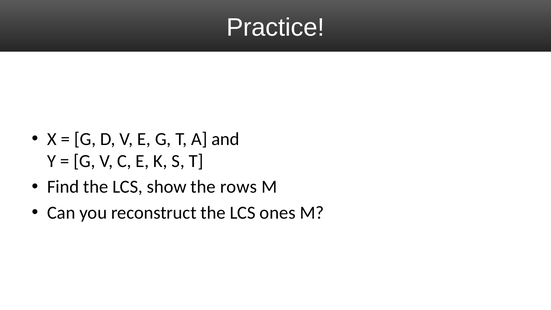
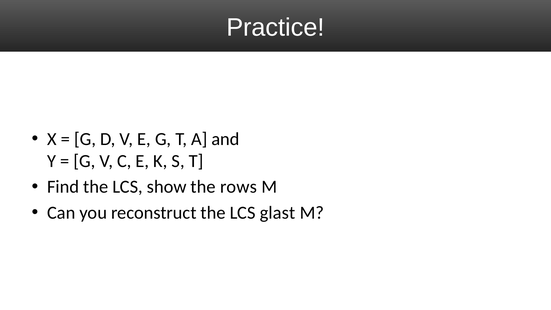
ones: ones -> glast (278, 213)
